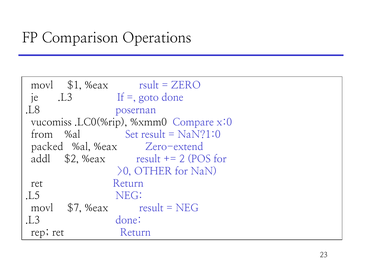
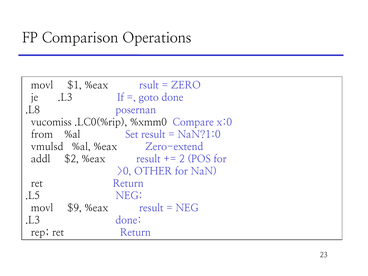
packed: packed -> vmulsd (47, 147)
$7: $7 -> $9 (74, 208)
